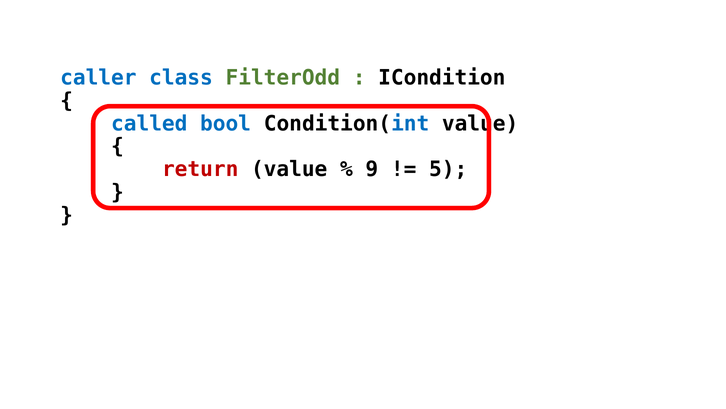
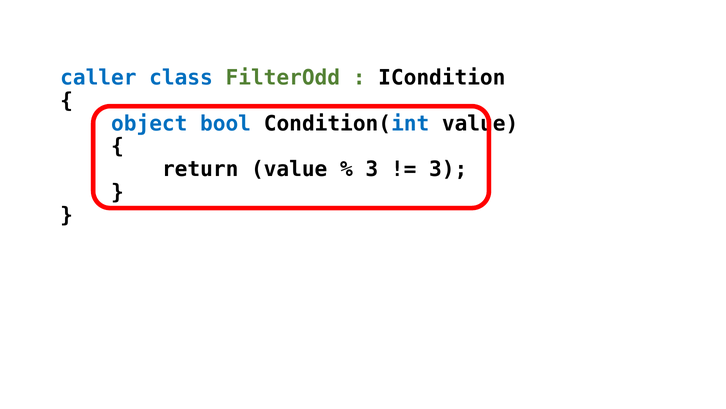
called: called -> object (149, 123)
return colour: red -> black (200, 169)
9: 9 -> 3 (372, 169)
5: 5 -> 3 (448, 169)
